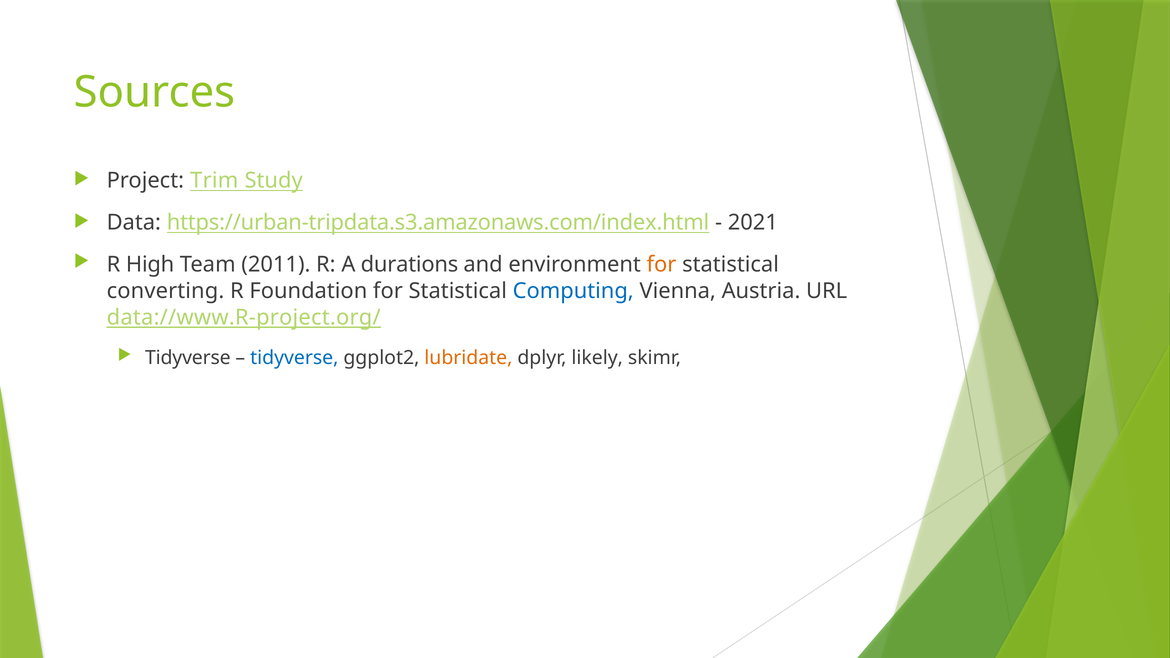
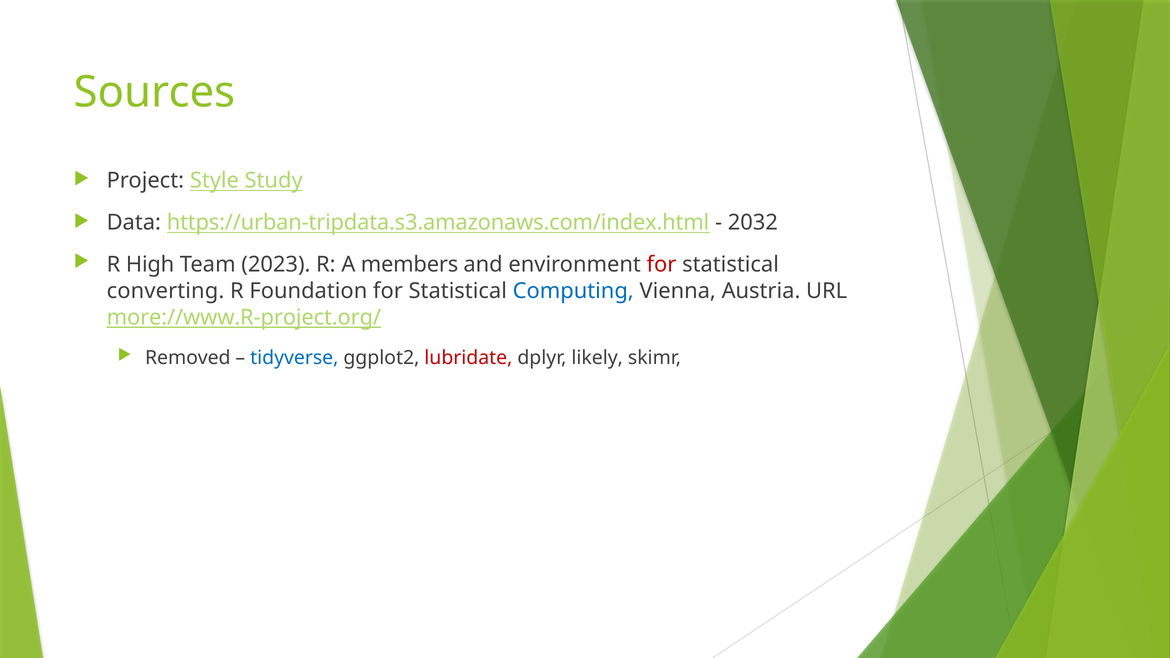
Trim: Trim -> Style (214, 181)
2021: 2021 -> 2032 (753, 223)
2011: 2011 -> 2023 (276, 265)
durations: durations -> members (410, 265)
for colour: orange -> red (661, 265)
data://www.R-project.org/: data://www.R-project.org/ -> more://www.R-project.org/ (244, 317)
Tidyverse: Tidyverse -> Removed (188, 358)
lubridate colour: orange -> red (468, 358)
